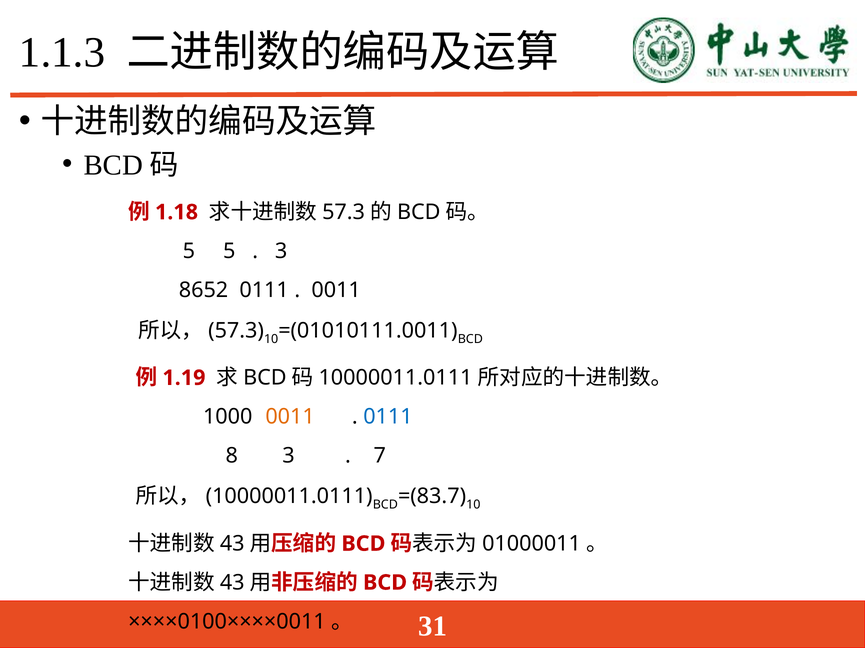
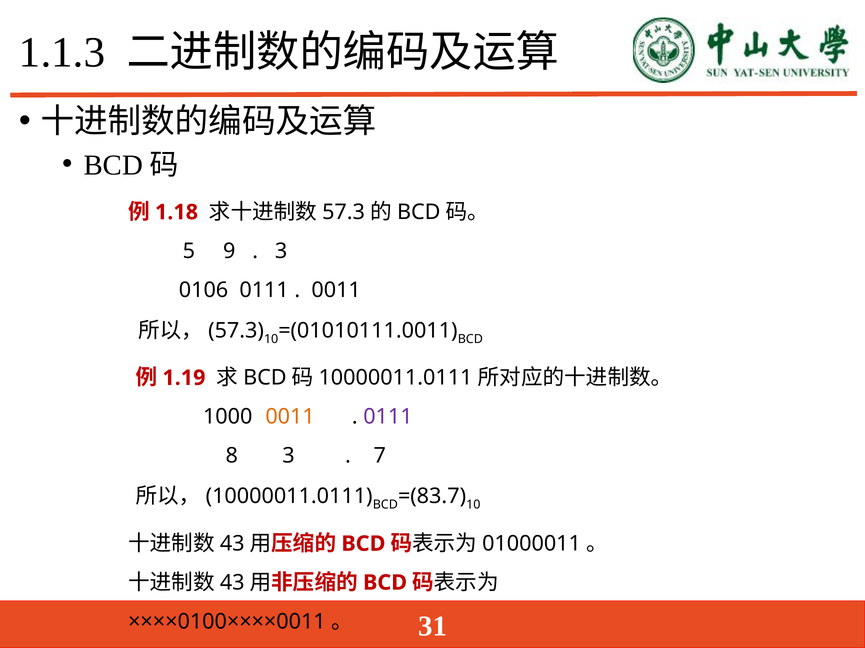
5 5: 5 -> 9 (229, 251)
8652: 8652 -> 0106 (204, 290)
0111 colour: blue -> purple (388, 417)
